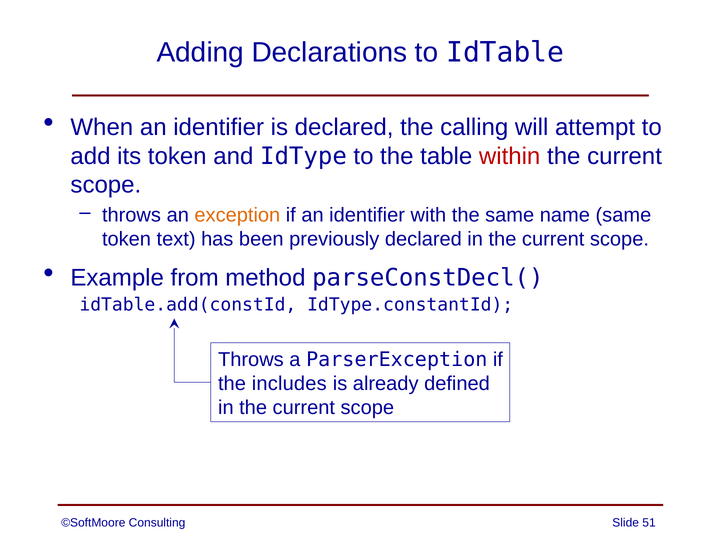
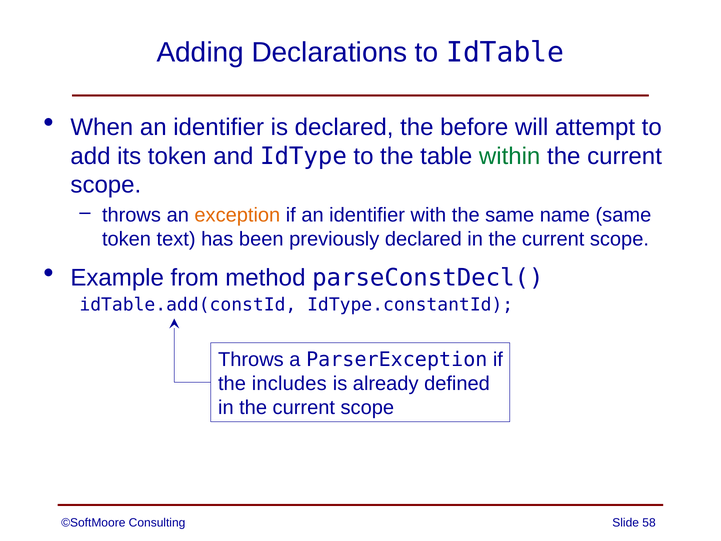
calling: calling -> before (474, 127)
within colour: red -> green (510, 156)
51: 51 -> 58 (649, 522)
